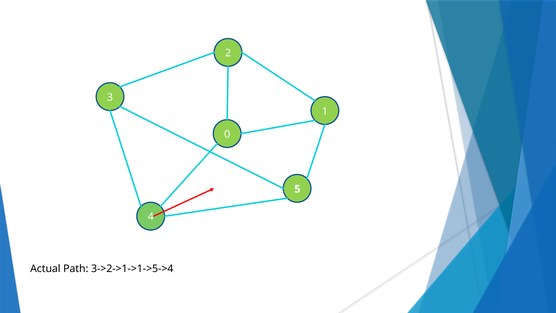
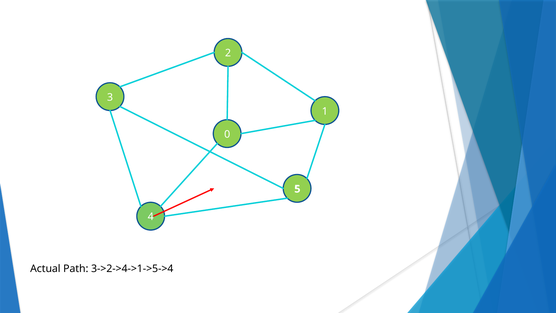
3->2->1->1->5->4: 3->2->1->1->5->4 -> 3->2->4->1->5->4 (132, 268)
